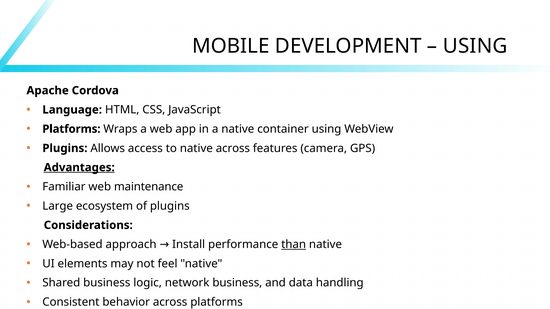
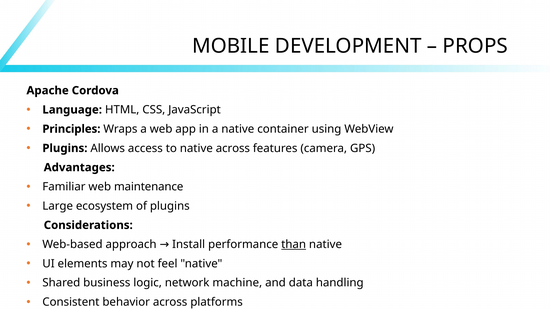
USING: USING -> PROPS (475, 46)
Platforms: Platforms -> Principles (71, 129)
Advantages underline: present -> none (79, 168)
network business: business -> machine (237, 283)
